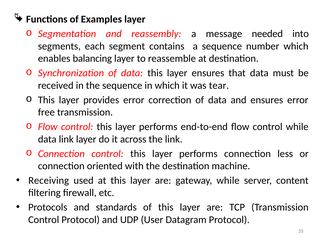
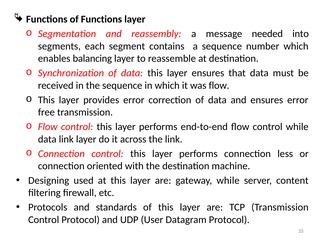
of Examples: Examples -> Functions (101, 19)
was tear: tear -> flow (219, 85)
Receiving: Receiving -> Designing (49, 181)
